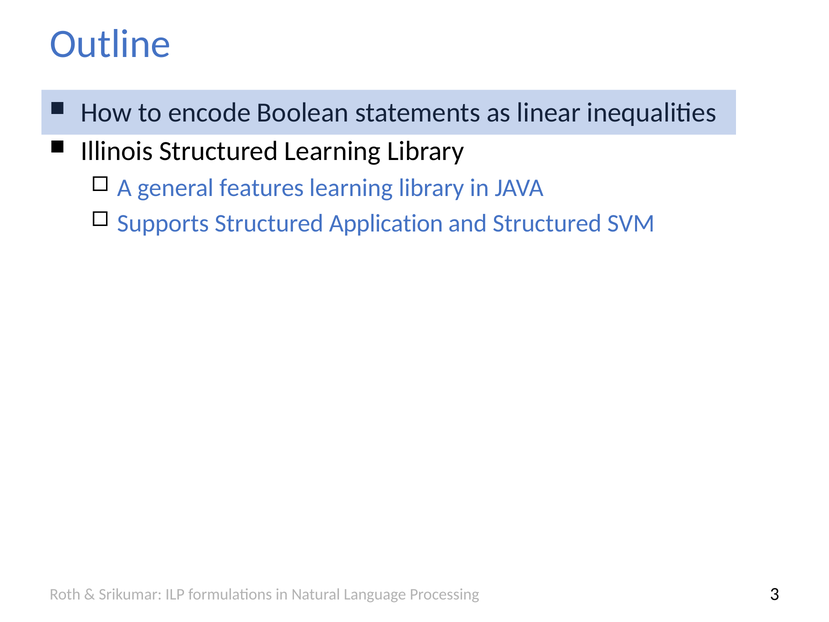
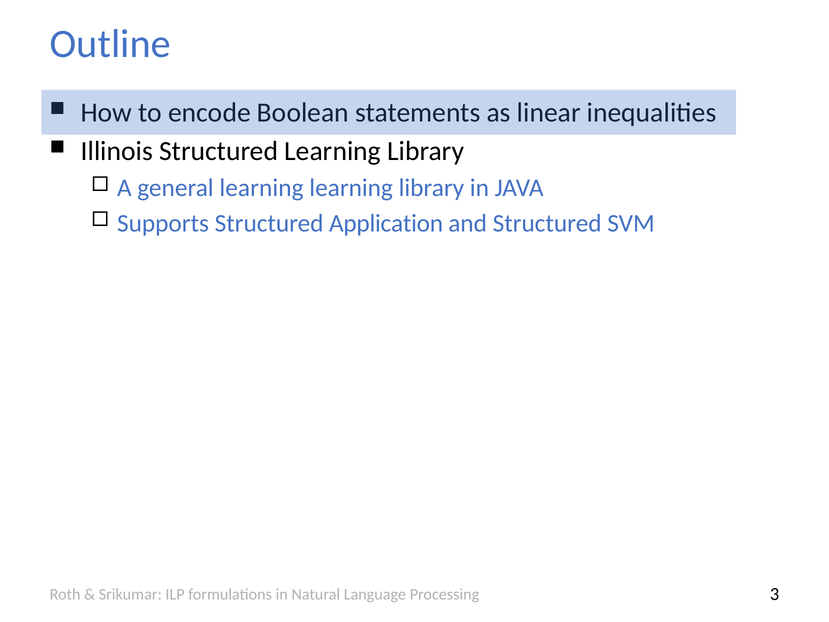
general features: features -> learning (262, 188)
